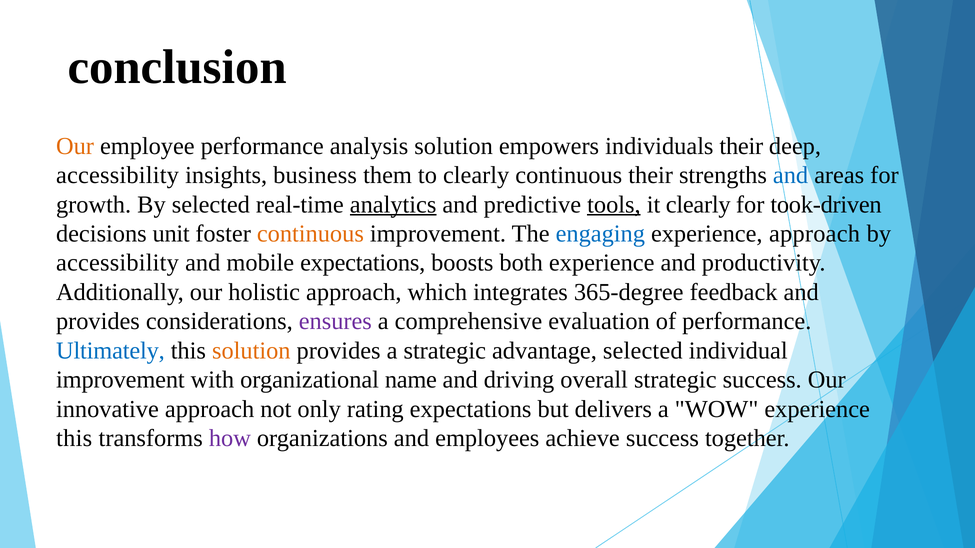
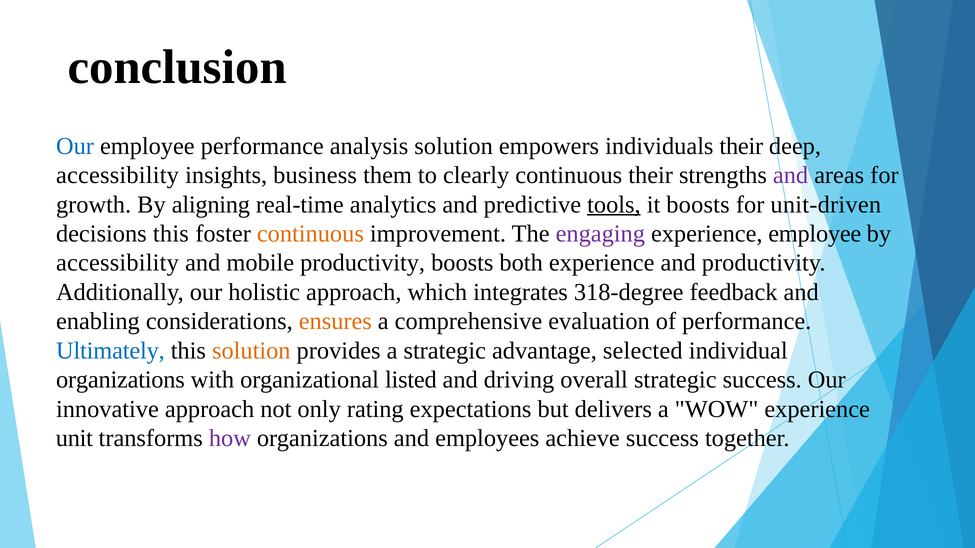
Our colour: orange -> blue (75, 146)
and colour: blue -> purple (791, 175)
By selected: selected -> aligning (211, 205)
analytics underline: present -> none (393, 205)
it clearly: clearly -> boosts (698, 205)
took-driven: took-driven -> unit-driven (826, 205)
decisions unit: unit -> this (171, 234)
engaging colour: blue -> purple (600, 234)
experience approach: approach -> employee (815, 234)
mobile expectations: expectations -> productivity (363, 263)
365-degree: 365-degree -> 318-degree (629, 292)
provides: provides -> enabling (98, 322)
ensures colour: purple -> orange (335, 322)
improvement: improvement -> organizations (120, 380)
name: name -> listed (411, 380)
this: this -> unit (74, 439)
